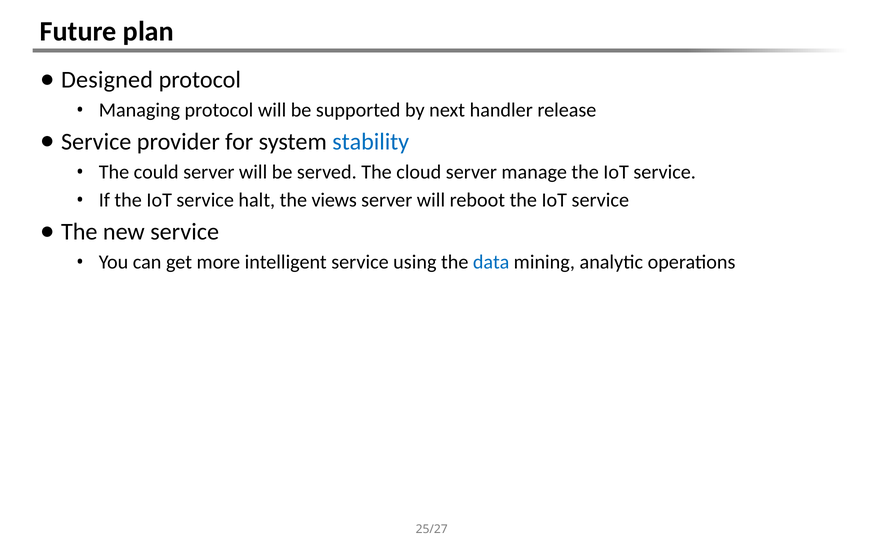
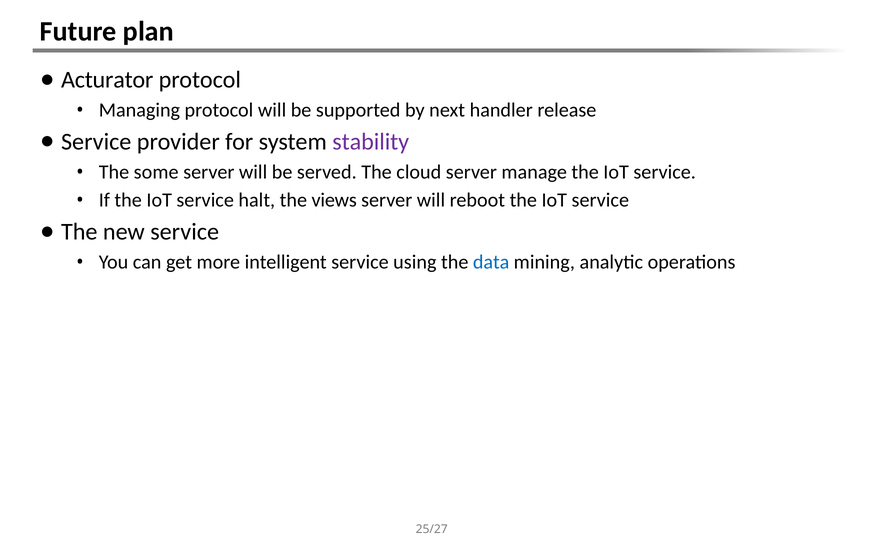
Designed: Designed -> Acturator (107, 80)
stability colour: blue -> purple (371, 142)
could: could -> some (156, 172)
